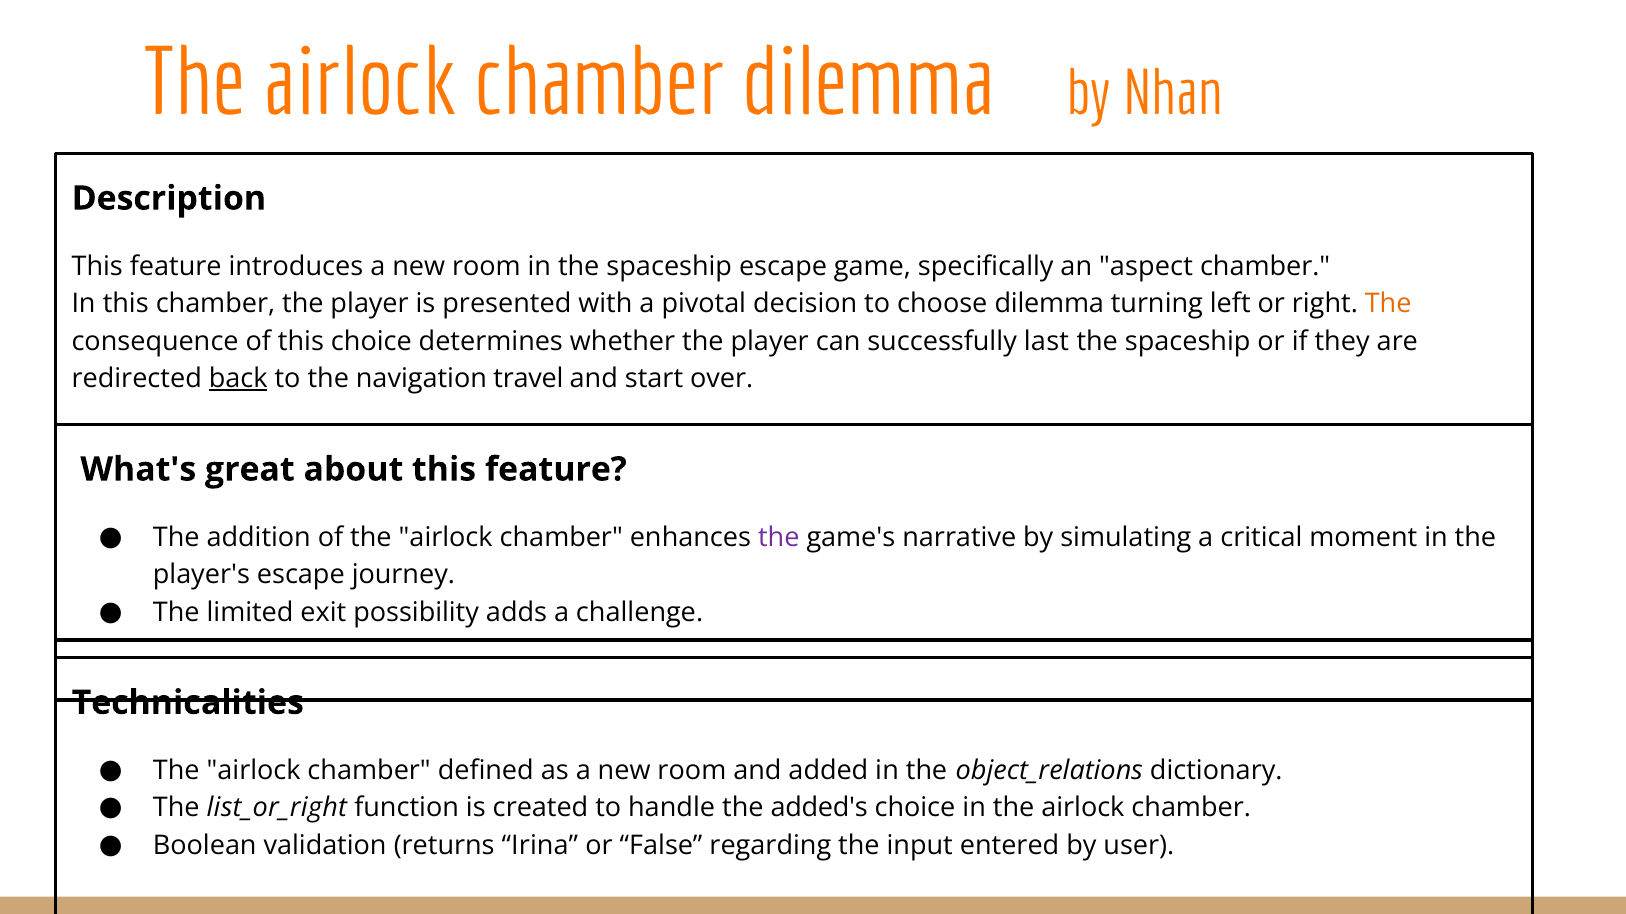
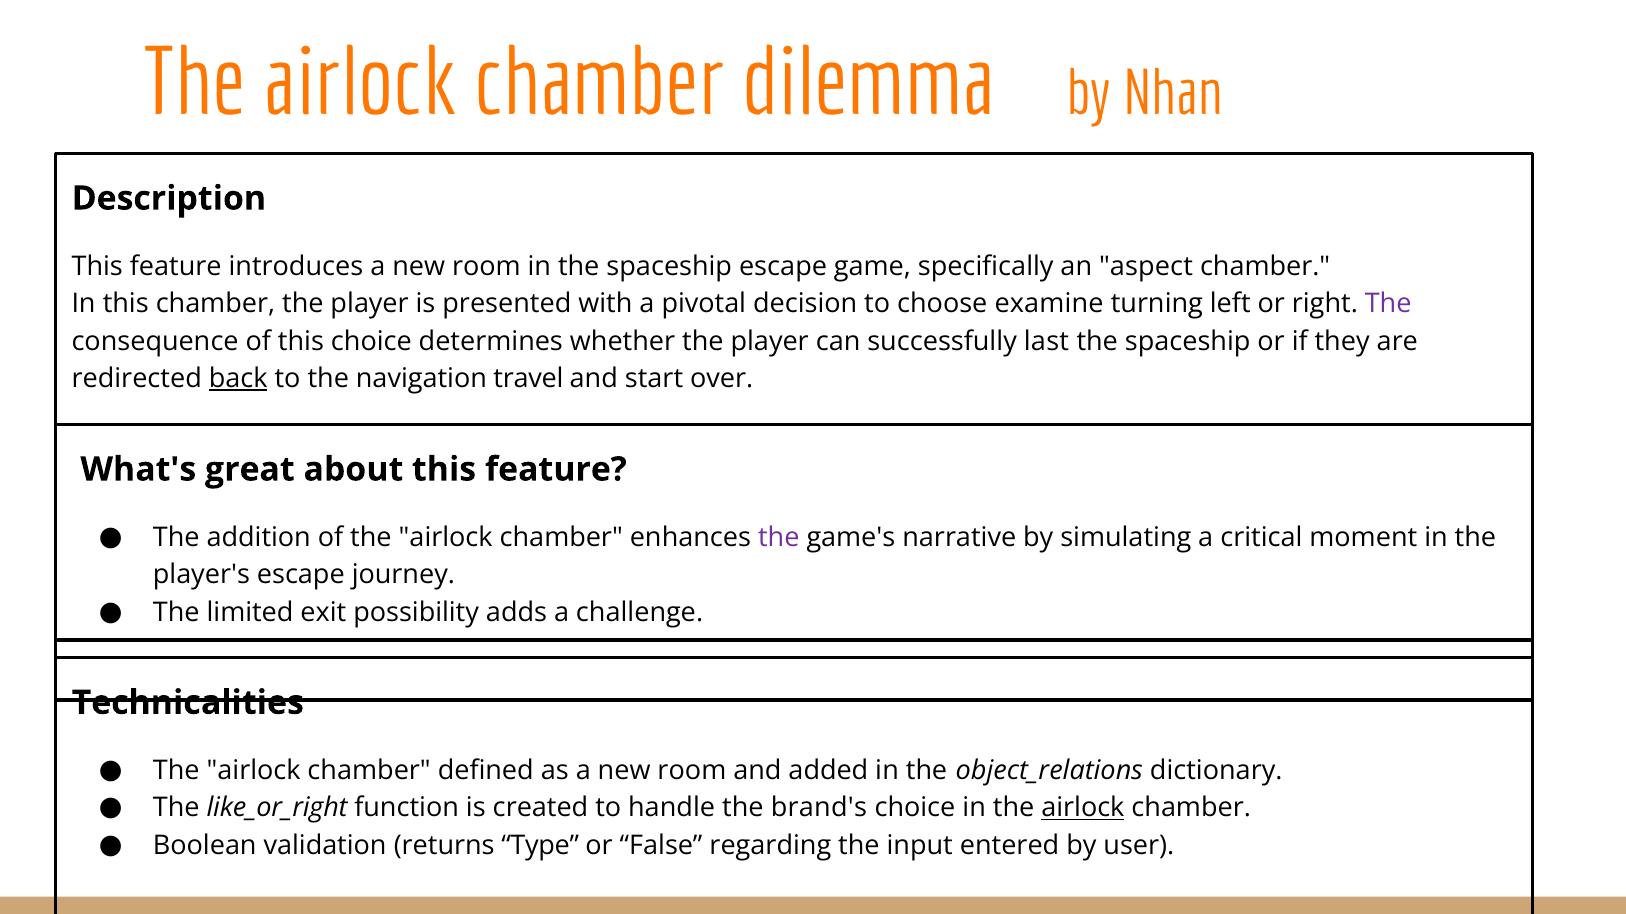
choose dilemma: dilemma -> examine (1049, 304)
The colour: orange -> purple (1388, 304)
list_or_right: list_or_right -> like_or_right (277, 809)
added's: added's -> brand's (819, 809)
airlock underline: none -> present (1083, 809)
Irina: Irina -> Type (540, 846)
